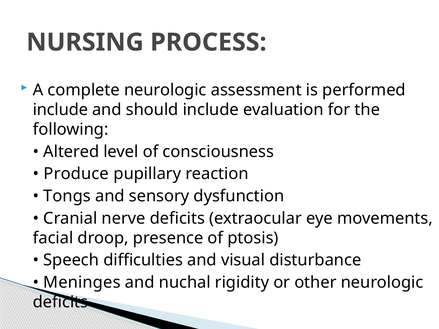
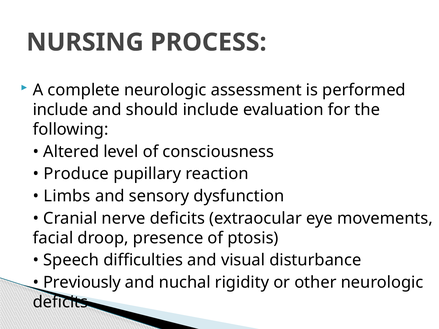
Tongs: Tongs -> Limbs (67, 196)
Meninges: Meninges -> Previously (82, 283)
